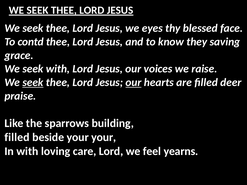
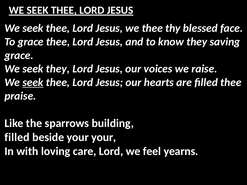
we eyes: eyes -> thee (152, 28)
To contd: contd -> grace (31, 42)
seek with: with -> they (58, 69)
our underline: present -> none (133, 83)
filled deer: deer -> thee (231, 83)
